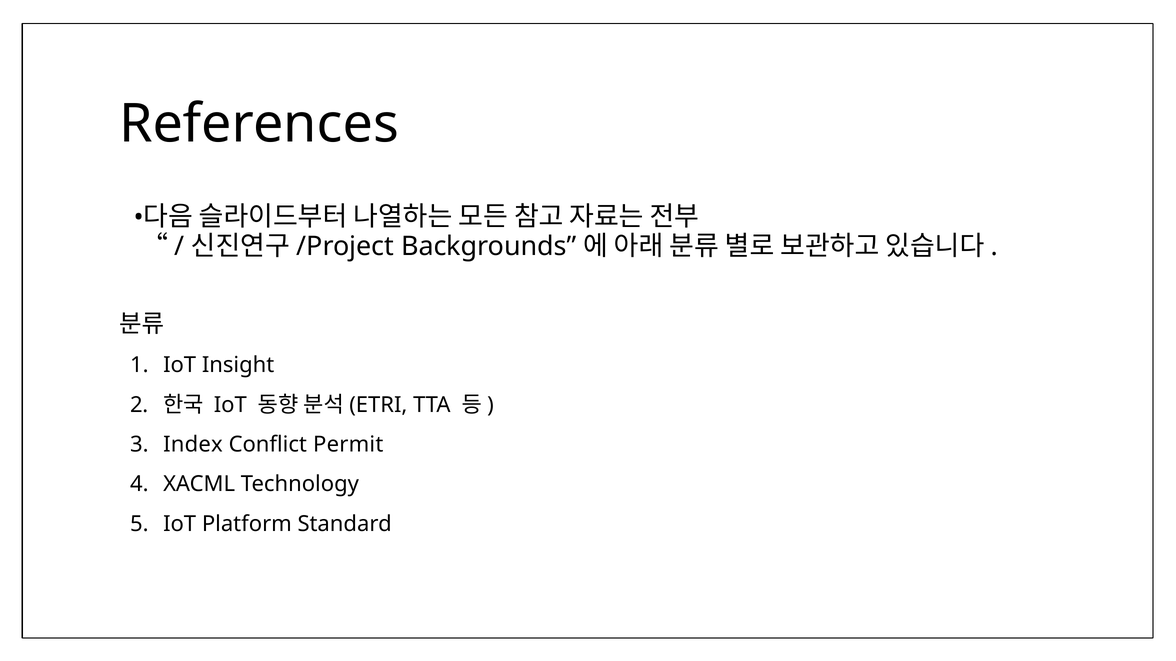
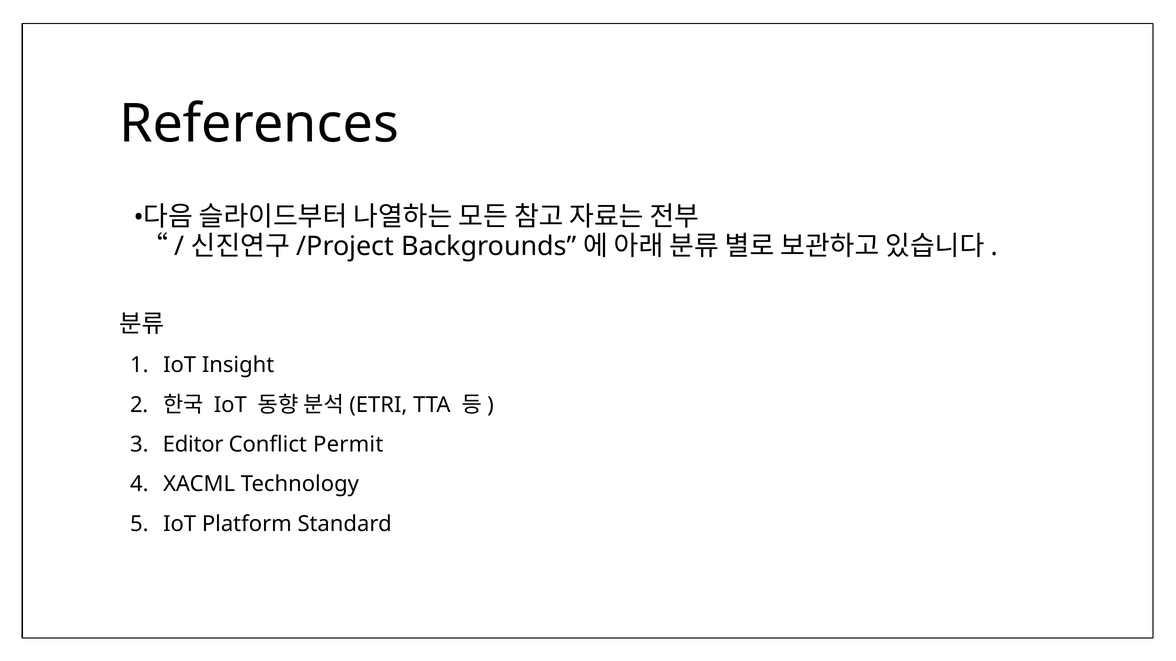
Index: Index -> Editor (193, 445)
